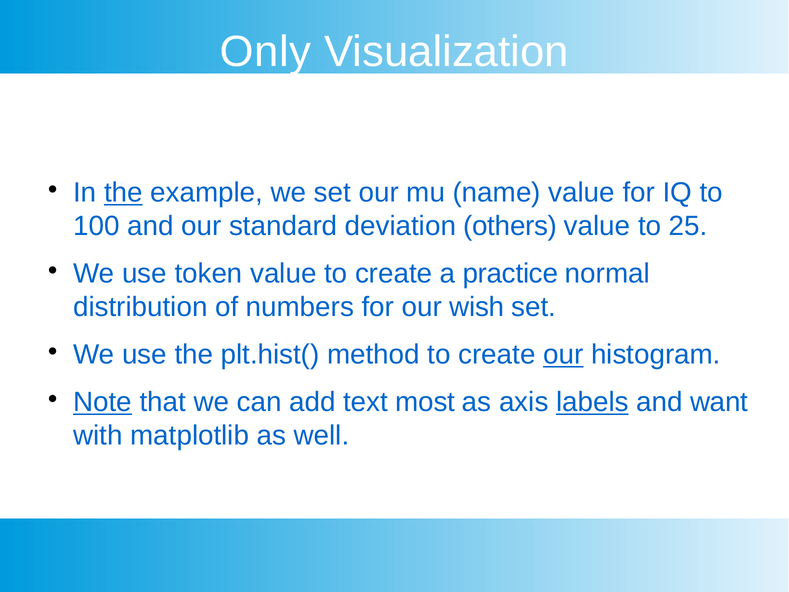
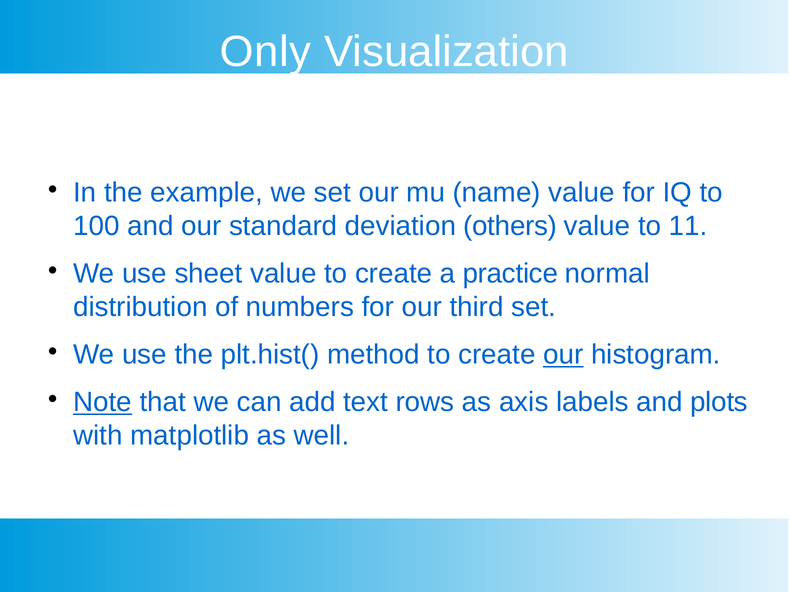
the underline: present -> none (123, 193)
25: 25 -> 11 (688, 226)
token: token -> sheet (208, 274)
wish: wish -> third (477, 307)
most: most -> rows (425, 402)
labels underline: present -> none (592, 402)
want: want -> plots (719, 402)
